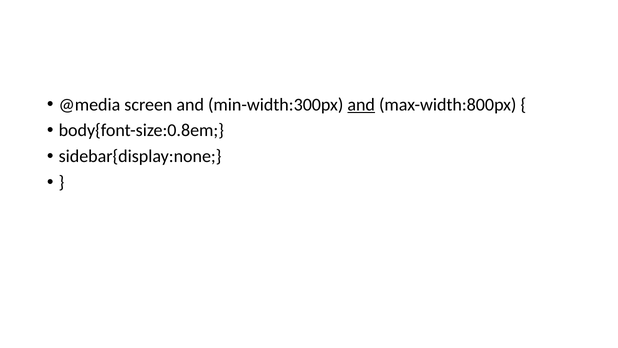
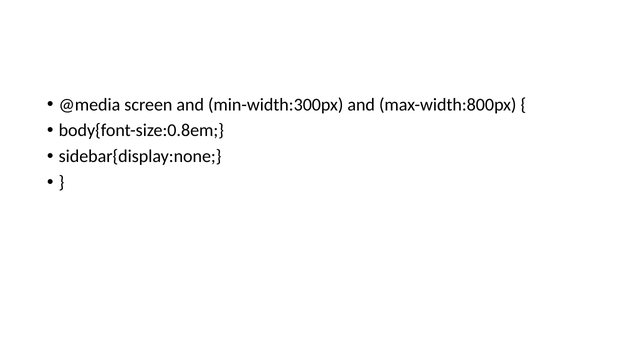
and underline: present -> none (361, 104)
